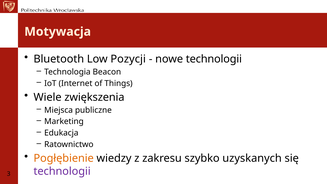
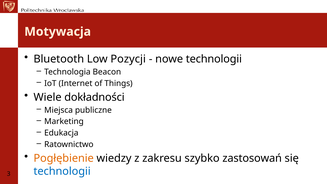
zwiększenia: zwiększenia -> dokładności (94, 97)
uzyskanych: uzyskanych -> zastosowań (252, 158)
technologii colour: purple -> blue (62, 171)
